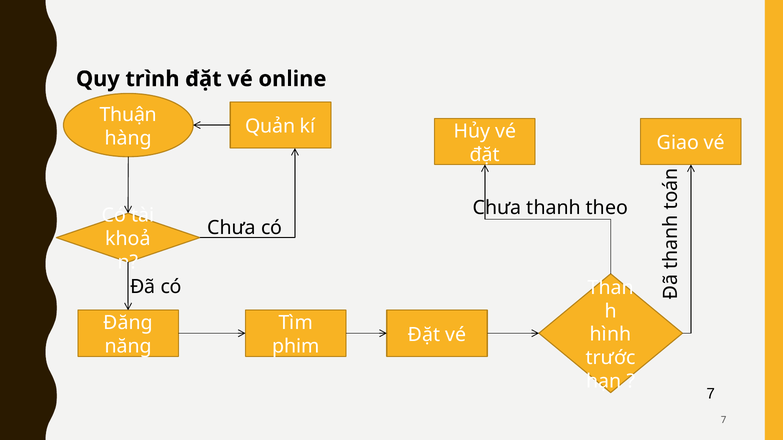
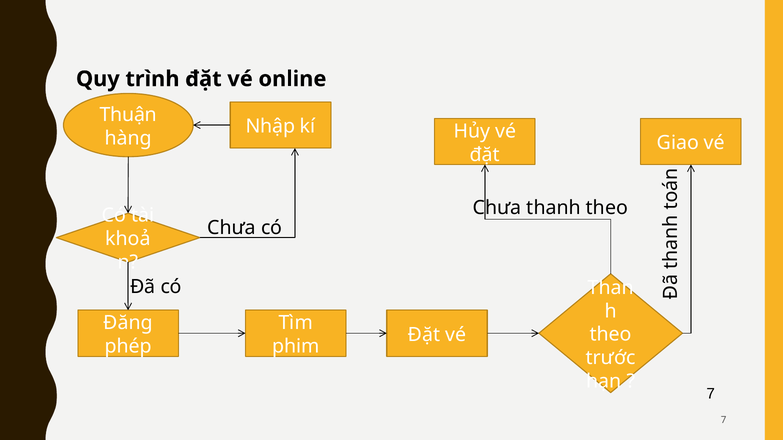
Quản: Quản -> Nhập (270, 127)
hình: hình -> theo (611, 335)
năng: năng -> phép (128, 347)
